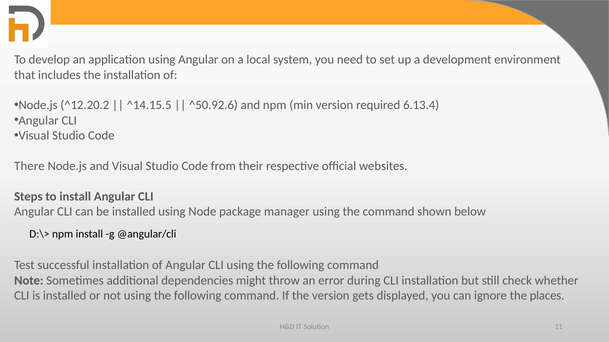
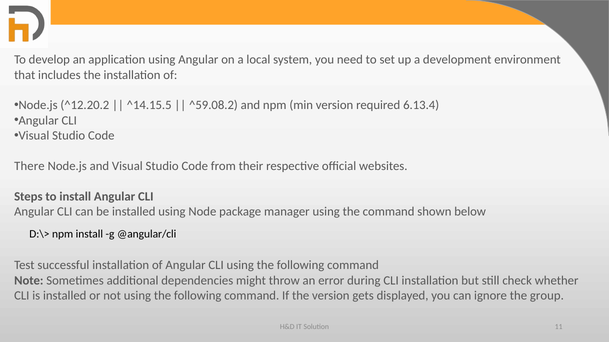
^50.92.6: ^50.92.6 -> ^59.08.2 (213, 105)
places: places -> group (547, 296)
